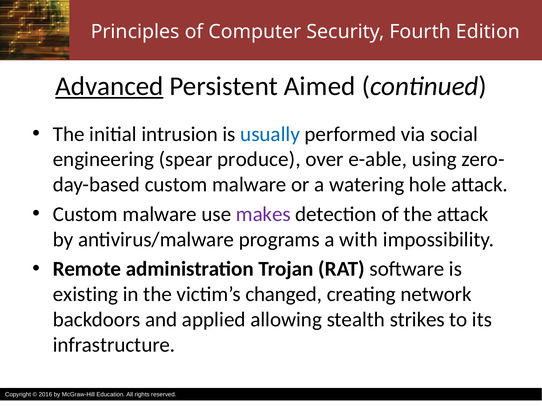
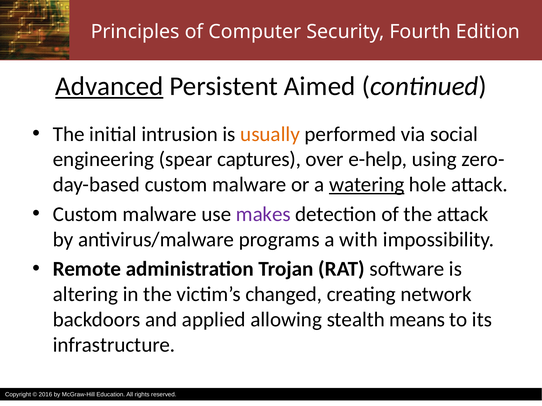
usually colour: blue -> orange (270, 134)
produce: produce -> captures (259, 160)
e-able: e-able -> e-help (378, 160)
watering underline: none -> present (367, 185)
existing: existing -> altering (85, 295)
strikes: strikes -> means (417, 320)
